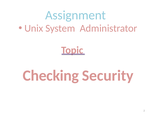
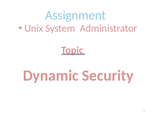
Checking: Checking -> Dynamic (51, 75)
